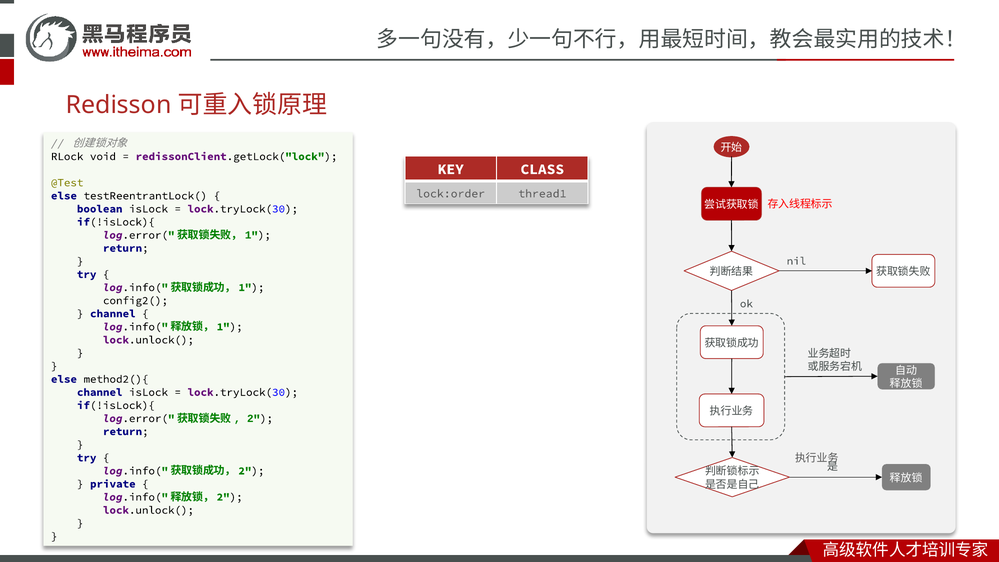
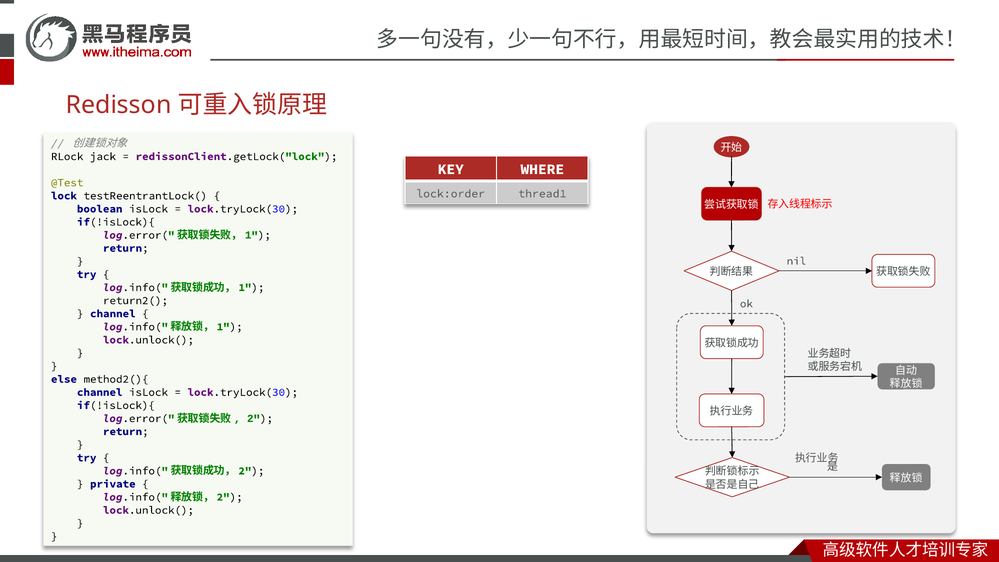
void: void -> jack (103, 156)
CLASS: CLASS -> WHERE (542, 169)
else: else -> lock (64, 196)
config2(: config2( -> return2( (136, 300)
